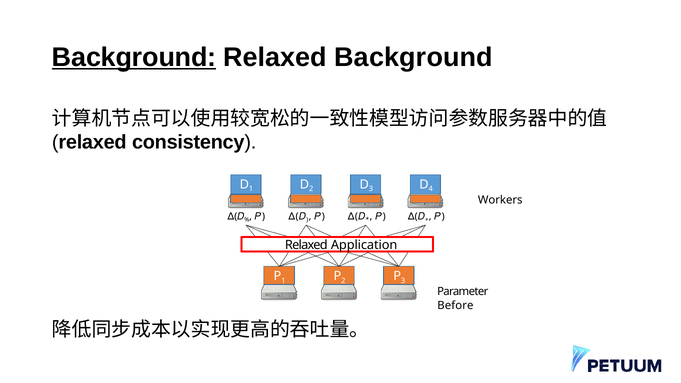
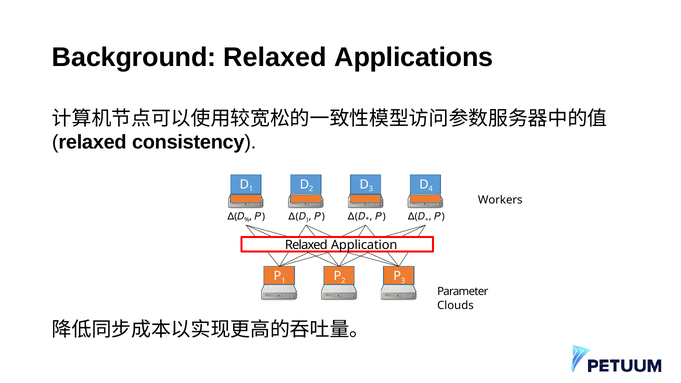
Background underline: present -> none (134, 57)
Relaxed Background: Background -> Applications (414, 57)
Before: Before -> Clouds (455, 305)
